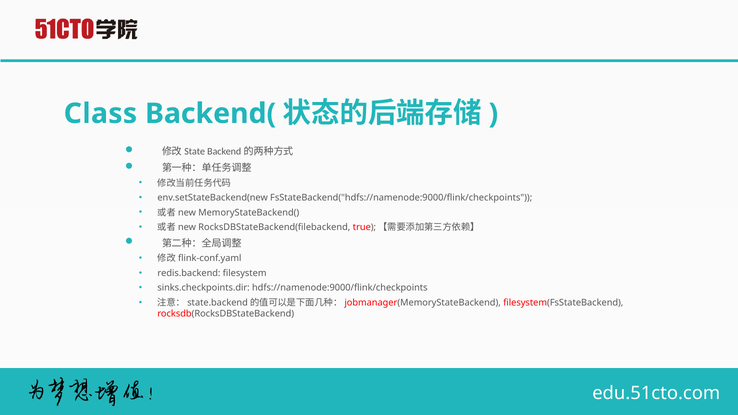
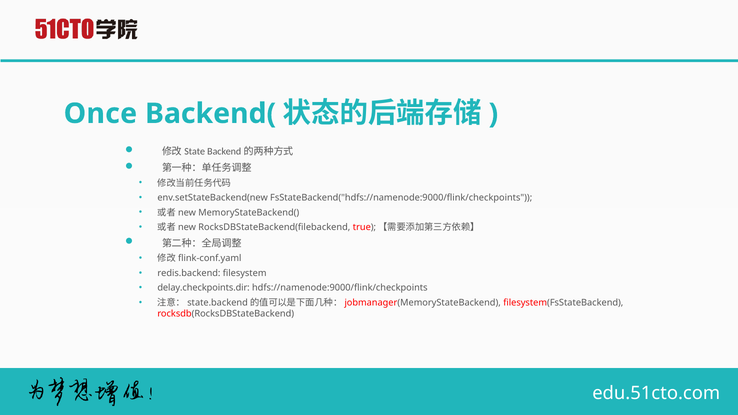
Class: Class -> Once (100, 114)
sinks.checkpoints.dir: sinks.checkpoints.dir -> delay.checkpoints.dir (204, 288)
